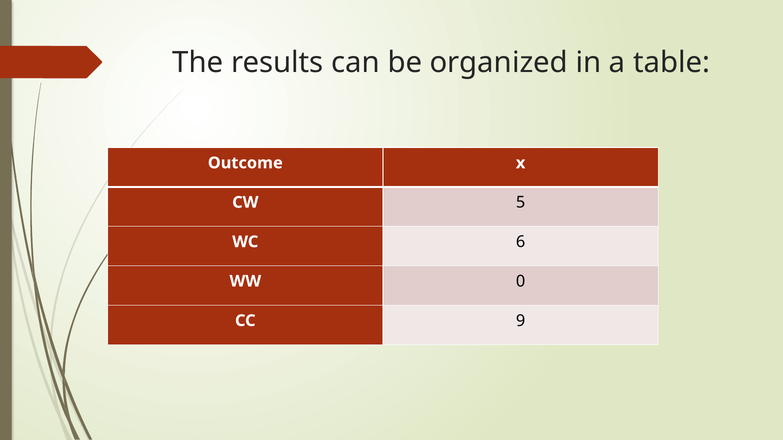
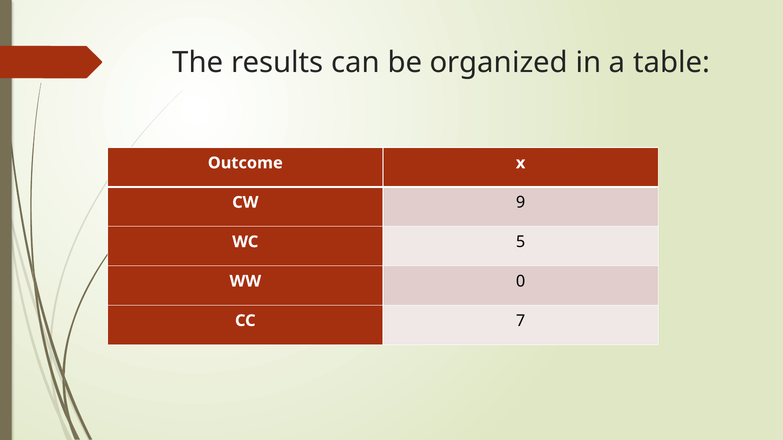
5: 5 -> 9 (521, 203)
6: 6 -> 5 (521, 242)
9: 9 -> 7 (521, 321)
